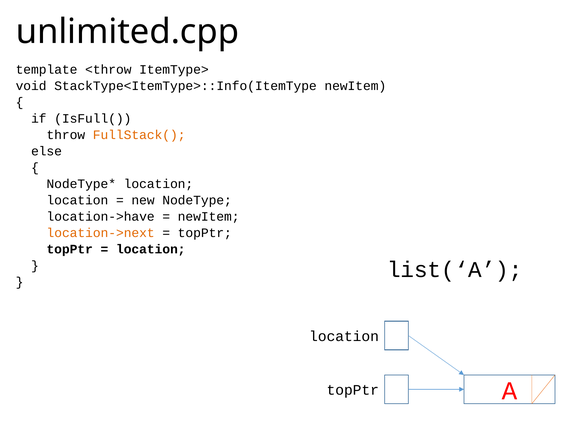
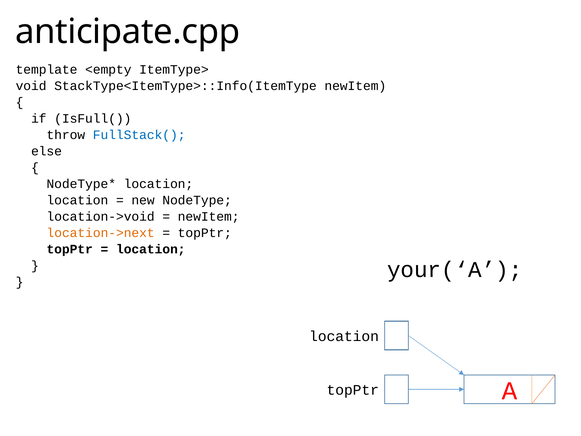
unlimited.cpp: unlimited.cpp -> anticipate.cpp (128, 32)
<throw: <throw -> <empty (108, 70)
FullStack( colour: orange -> blue (139, 135)
location->have: location->have -> location->void (101, 217)
list(‘A: list(‘A -> your(‘A (455, 269)
